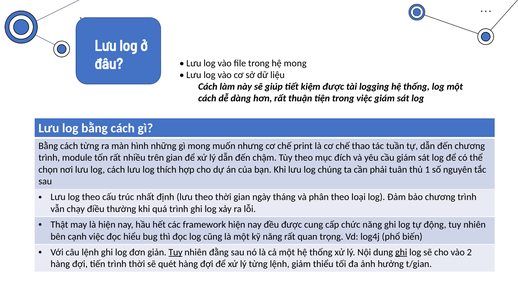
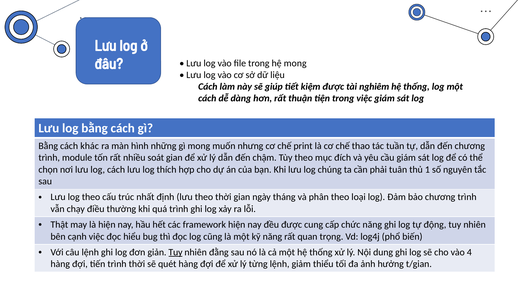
logging: logging -> nghiêm (374, 87)
cách từng: từng -> khác (90, 146)
trên: trên -> soát (156, 158)
ghi underline: present -> none (401, 253)
2: 2 -> 4 (469, 253)
